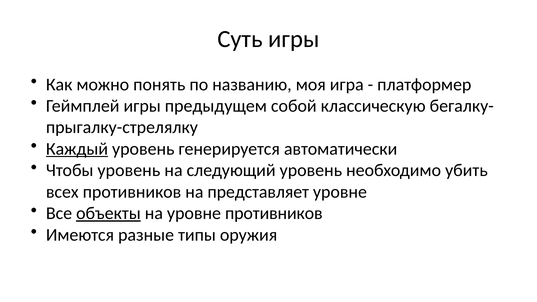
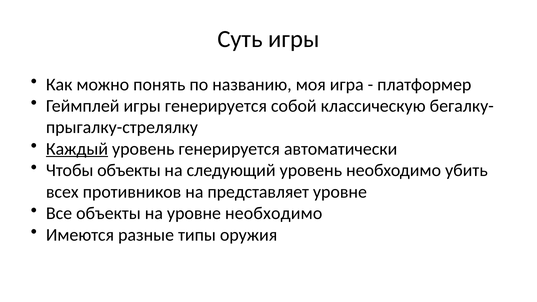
игры предыдущем: предыдущем -> генерируется (216, 106)
Чтобы уровень: уровень -> объекты (129, 170)
объекты underline: present -> none (108, 213)
уровне противников: противников -> необходимо (274, 213)
